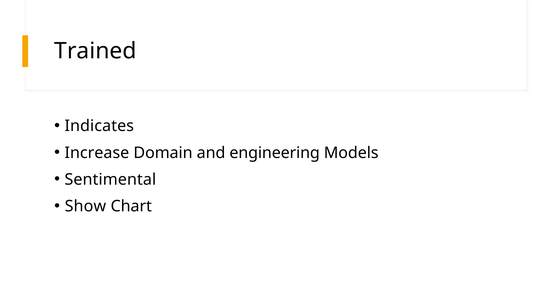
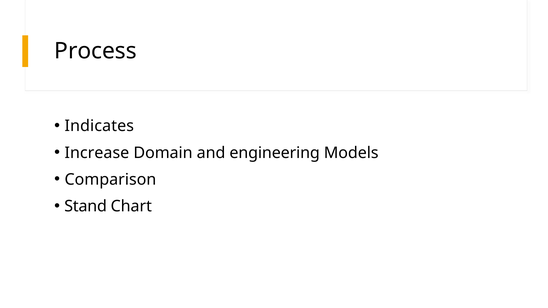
Trained: Trained -> Process (95, 51)
Sentimental: Sentimental -> Comparison (110, 180)
Show: Show -> Stand (86, 206)
